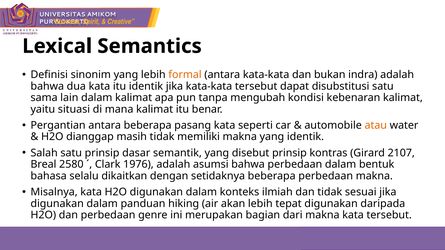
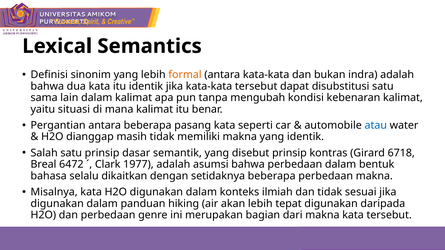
atau colour: orange -> blue (376, 125)
2107: 2107 -> 6718 (401, 153)
2580: 2580 -> 6472 (71, 165)
1976: 1976 -> 1977 (138, 165)
